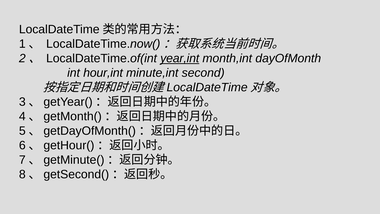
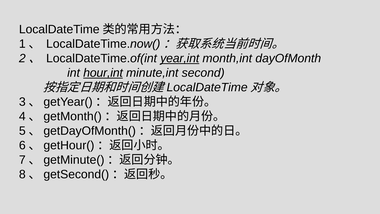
hour,int underline: none -> present (103, 73)
